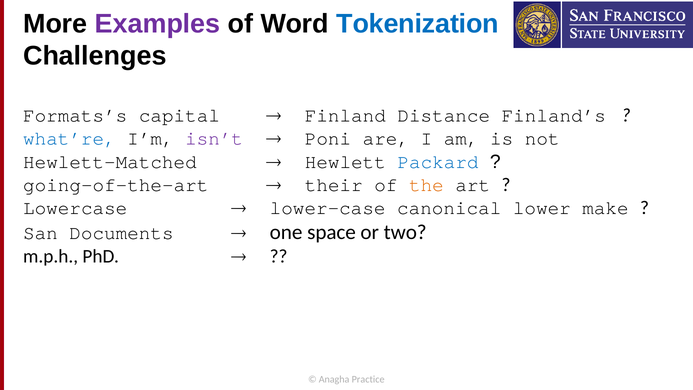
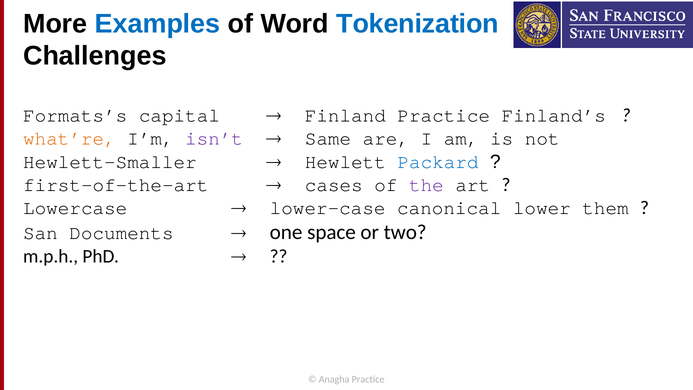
Examples colour: purple -> blue (158, 24)
Finland Distance: Distance -> Practice (444, 115)
what’re colour: blue -> orange (69, 139)
Poni: Poni -> Same (328, 139)
Hewlett-Matched: Hewlett-Matched -> Hewlett-Smaller (110, 162)
going-of-the-art: going-of-the-art -> first-of-the-art (116, 185)
their: their -> cases (334, 185)
the colour: orange -> purple (426, 185)
make: make -> them (606, 208)
